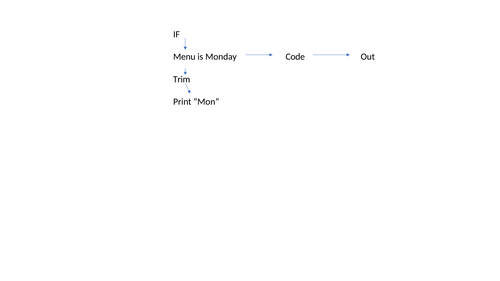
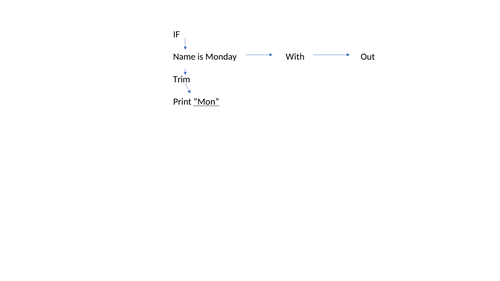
Menu: Menu -> Name (184, 57)
Code: Code -> With (295, 57)
Mon underline: none -> present (206, 102)
